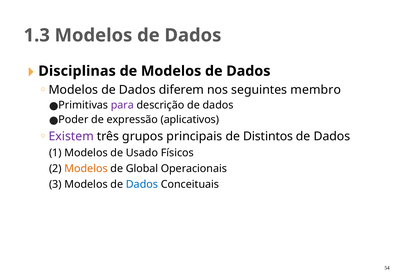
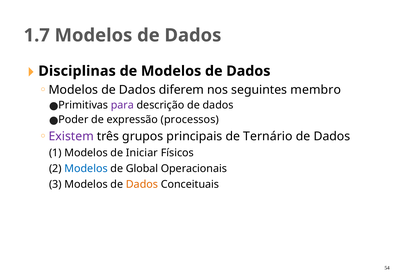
1.3: 1.3 -> 1.7 (37, 35)
aplicativos: aplicativos -> processos (190, 120)
Distintos: Distintos -> Ternário (268, 137)
Usado: Usado -> Iniciar (142, 153)
Modelos colour: orange -> blue (86, 169)
Dados colour: blue -> orange (142, 184)
